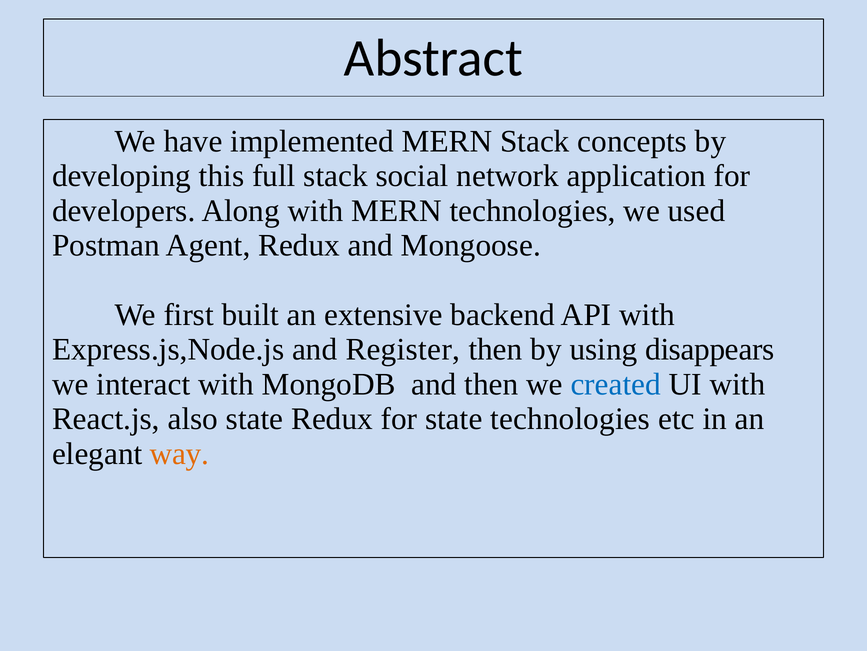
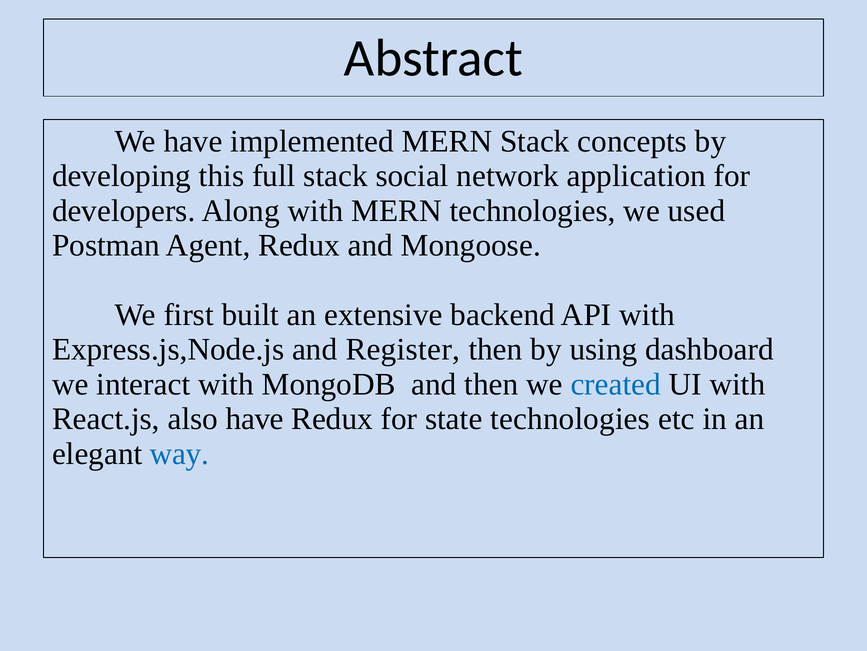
disappears: disappears -> dashboard (710, 349)
also state: state -> have (255, 419)
way colour: orange -> blue (179, 453)
